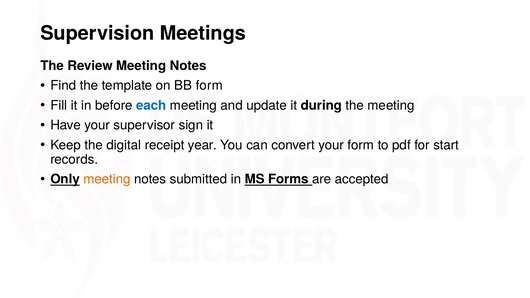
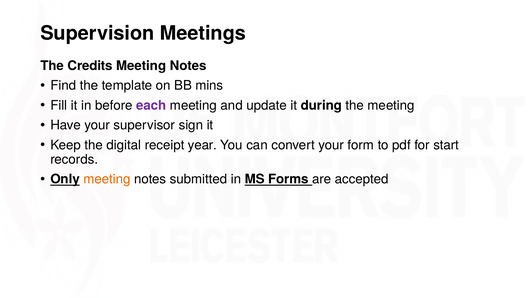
Review: Review -> Credits (90, 66)
BB form: form -> mins (209, 86)
each colour: blue -> purple (151, 105)
